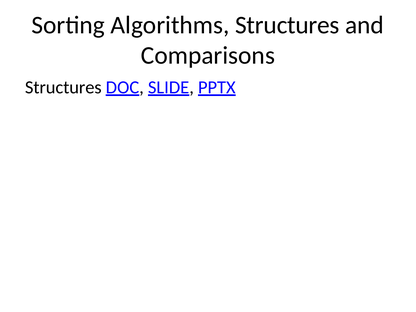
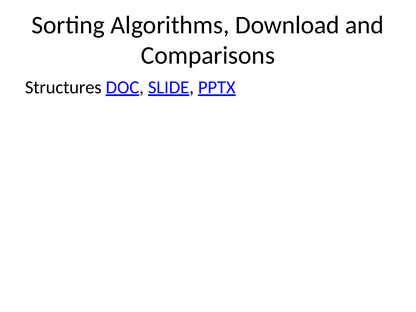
Algorithms Structures: Structures -> Download (287, 25)
